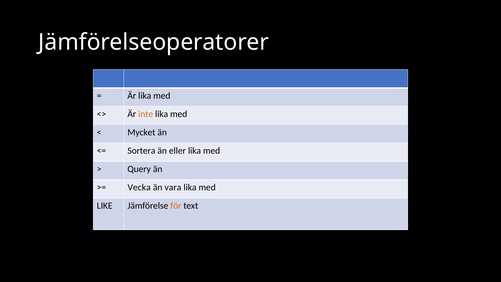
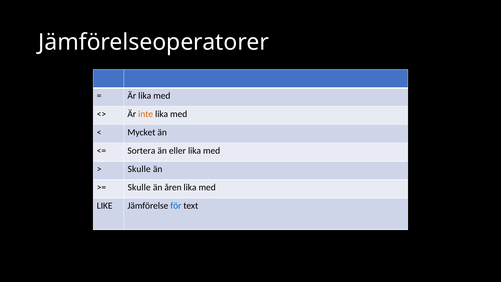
Query: Query -> Skulle (139, 169)
Vecka: Vecka -> Skulle (139, 187)
vara: vara -> åren (173, 187)
för colour: orange -> blue (176, 206)
